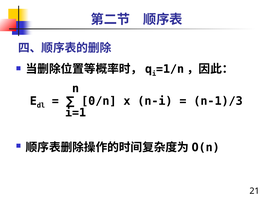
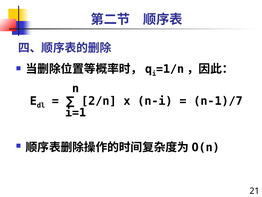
0/n: 0/n -> 2/n (99, 101)
n-1)/3: n-1)/3 -> n-1)/7 (218, 101)
